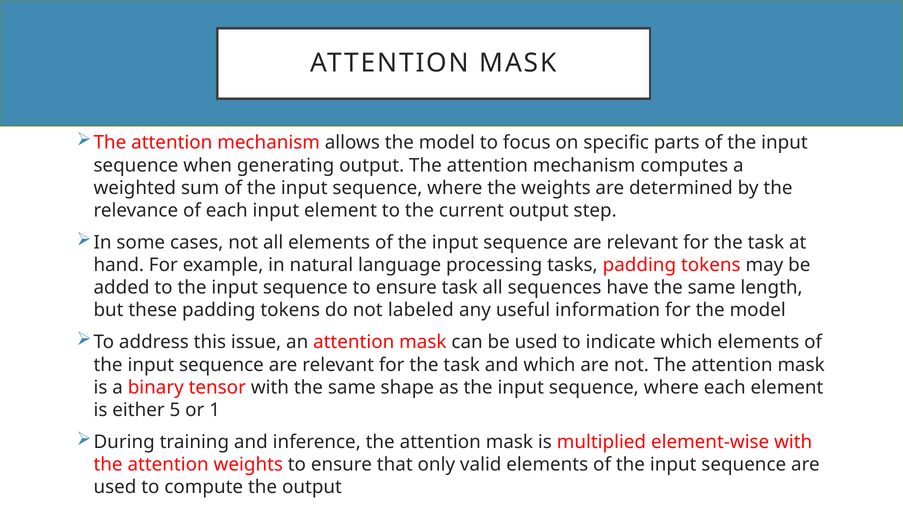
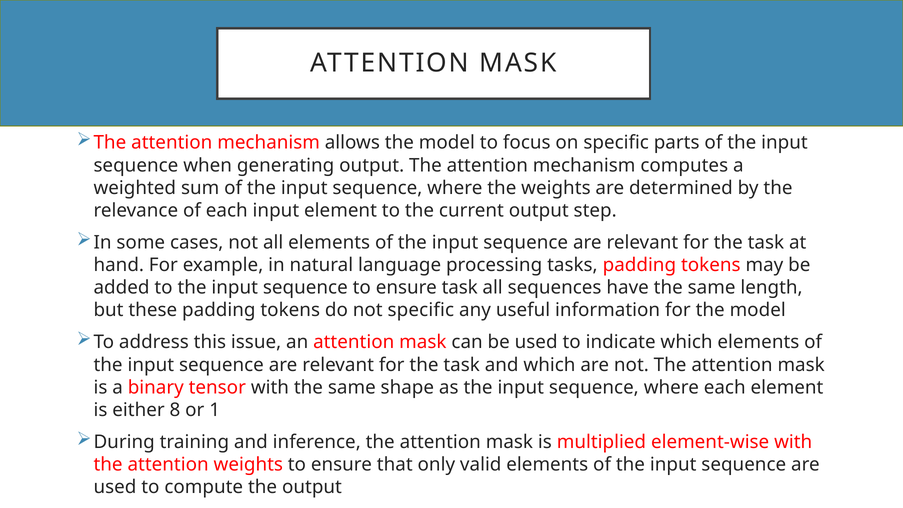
not labeled: labeled -> specific (421, 310)
5: 5 -> 8 (175, 410)
